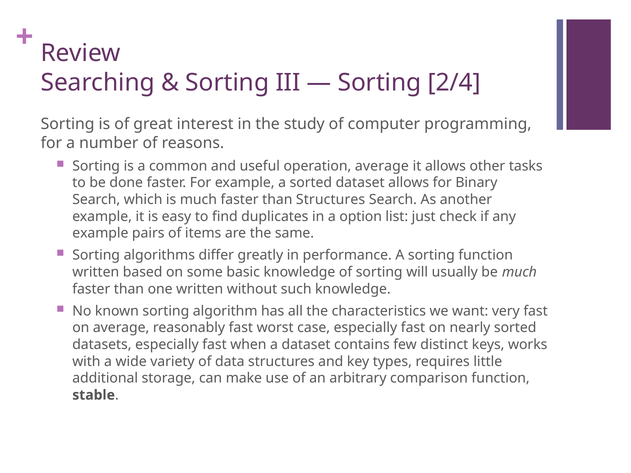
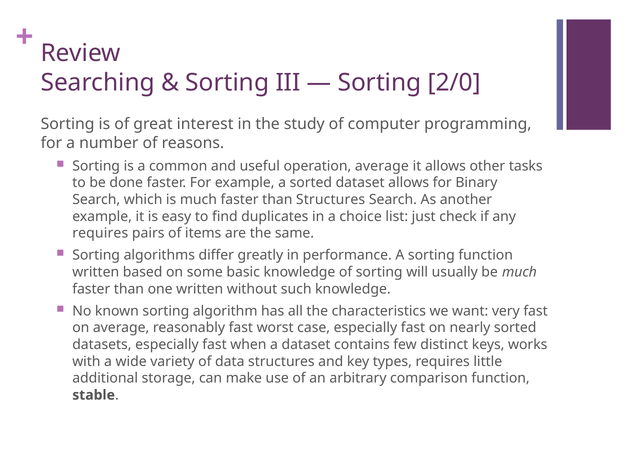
2/4: 2/4 -> 2/0 (454, 82)
option: option -> choice (361, 217)
example: example -> requires (100, 233)
